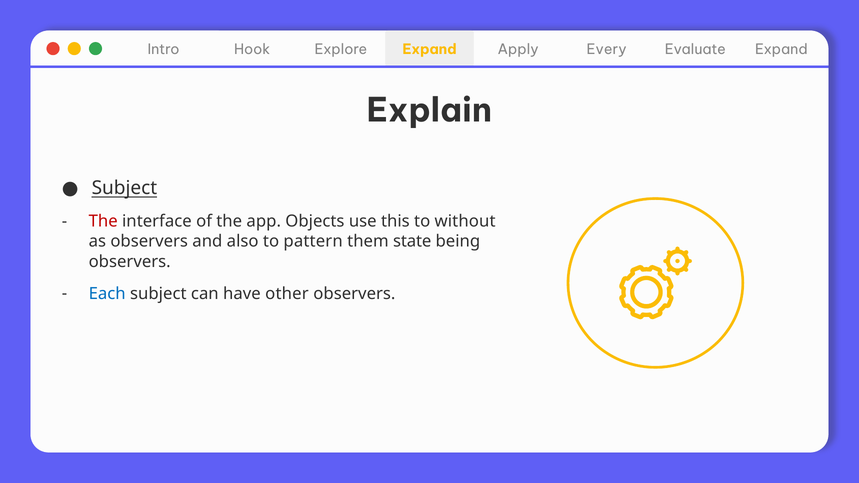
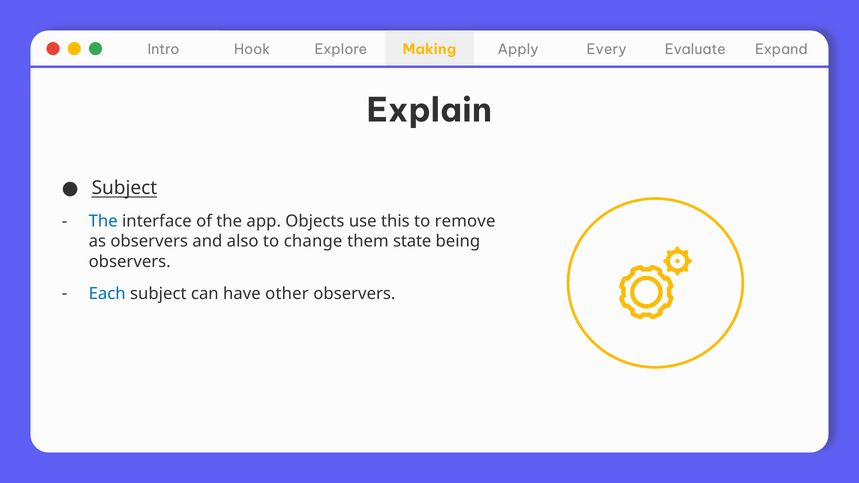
Explore Expand: Expand -> Making (429, 50)
The colour: red -> blue (103, 222)
without: without -> remove (465, 222)
pattern: pattern -> change (313, 242)
